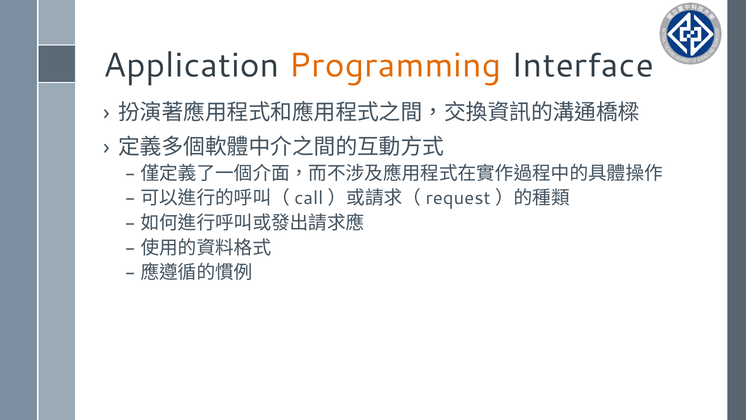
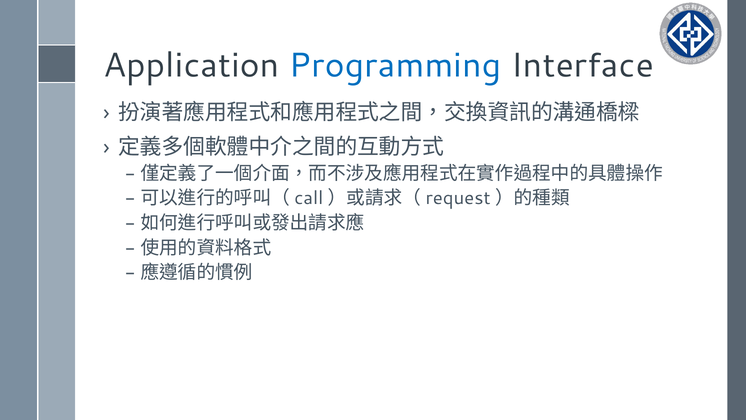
Programming colour: orange -> blue (395, 65)
